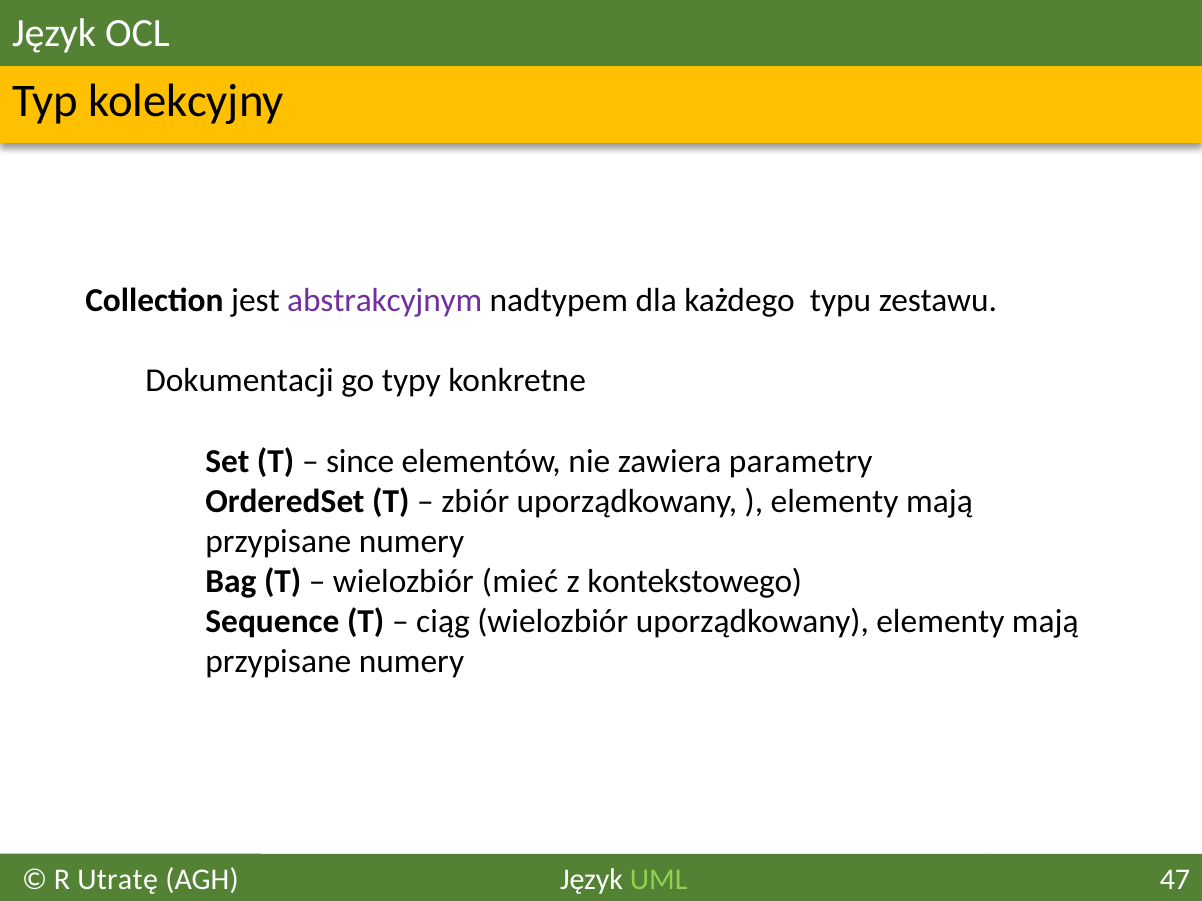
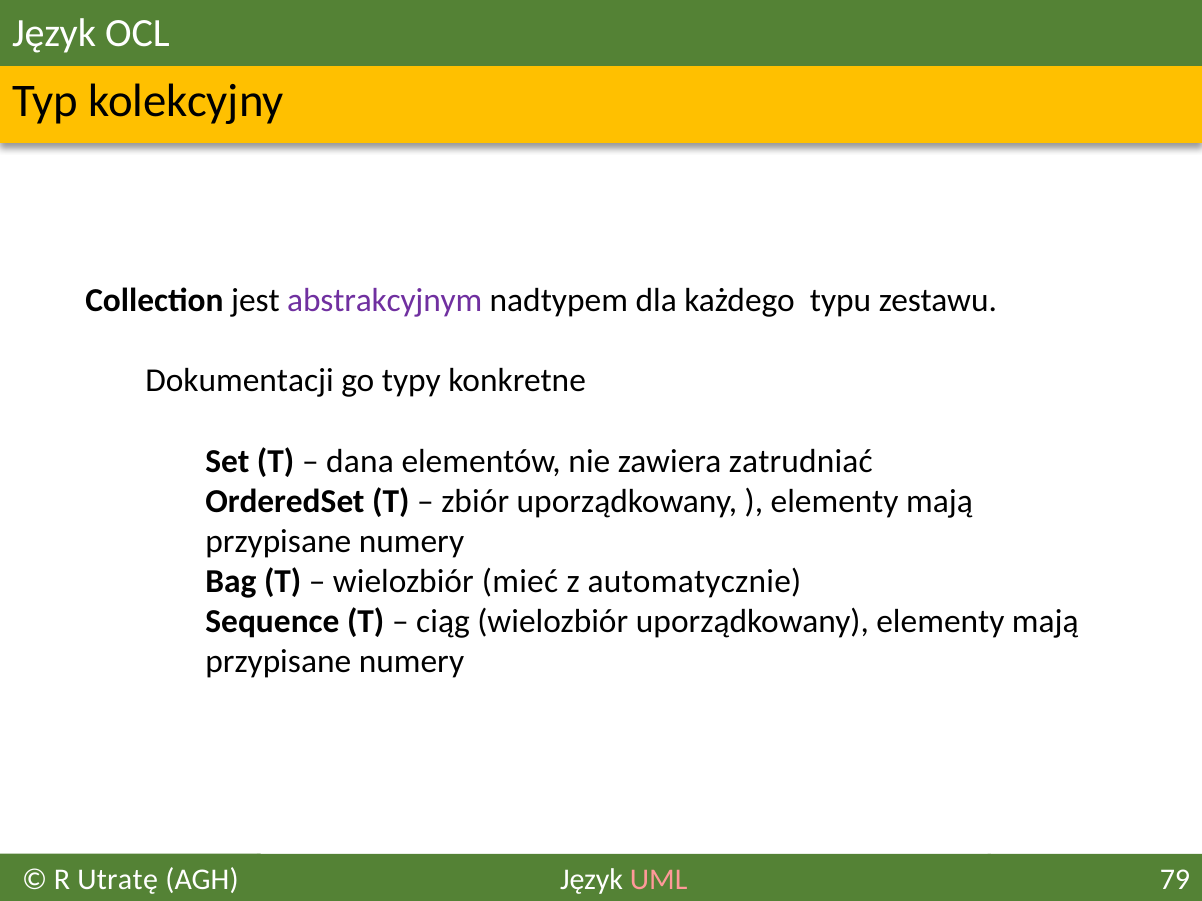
since: since -> dana (360, 461)
parametry: parametry -> zatrudniać (801, 461)
kontekstowego: kontekstowego -> automatycznie (694, 582)
UML colour: light green -> pink (659, 880)
47: 47 -> 79 (1175, 880)
